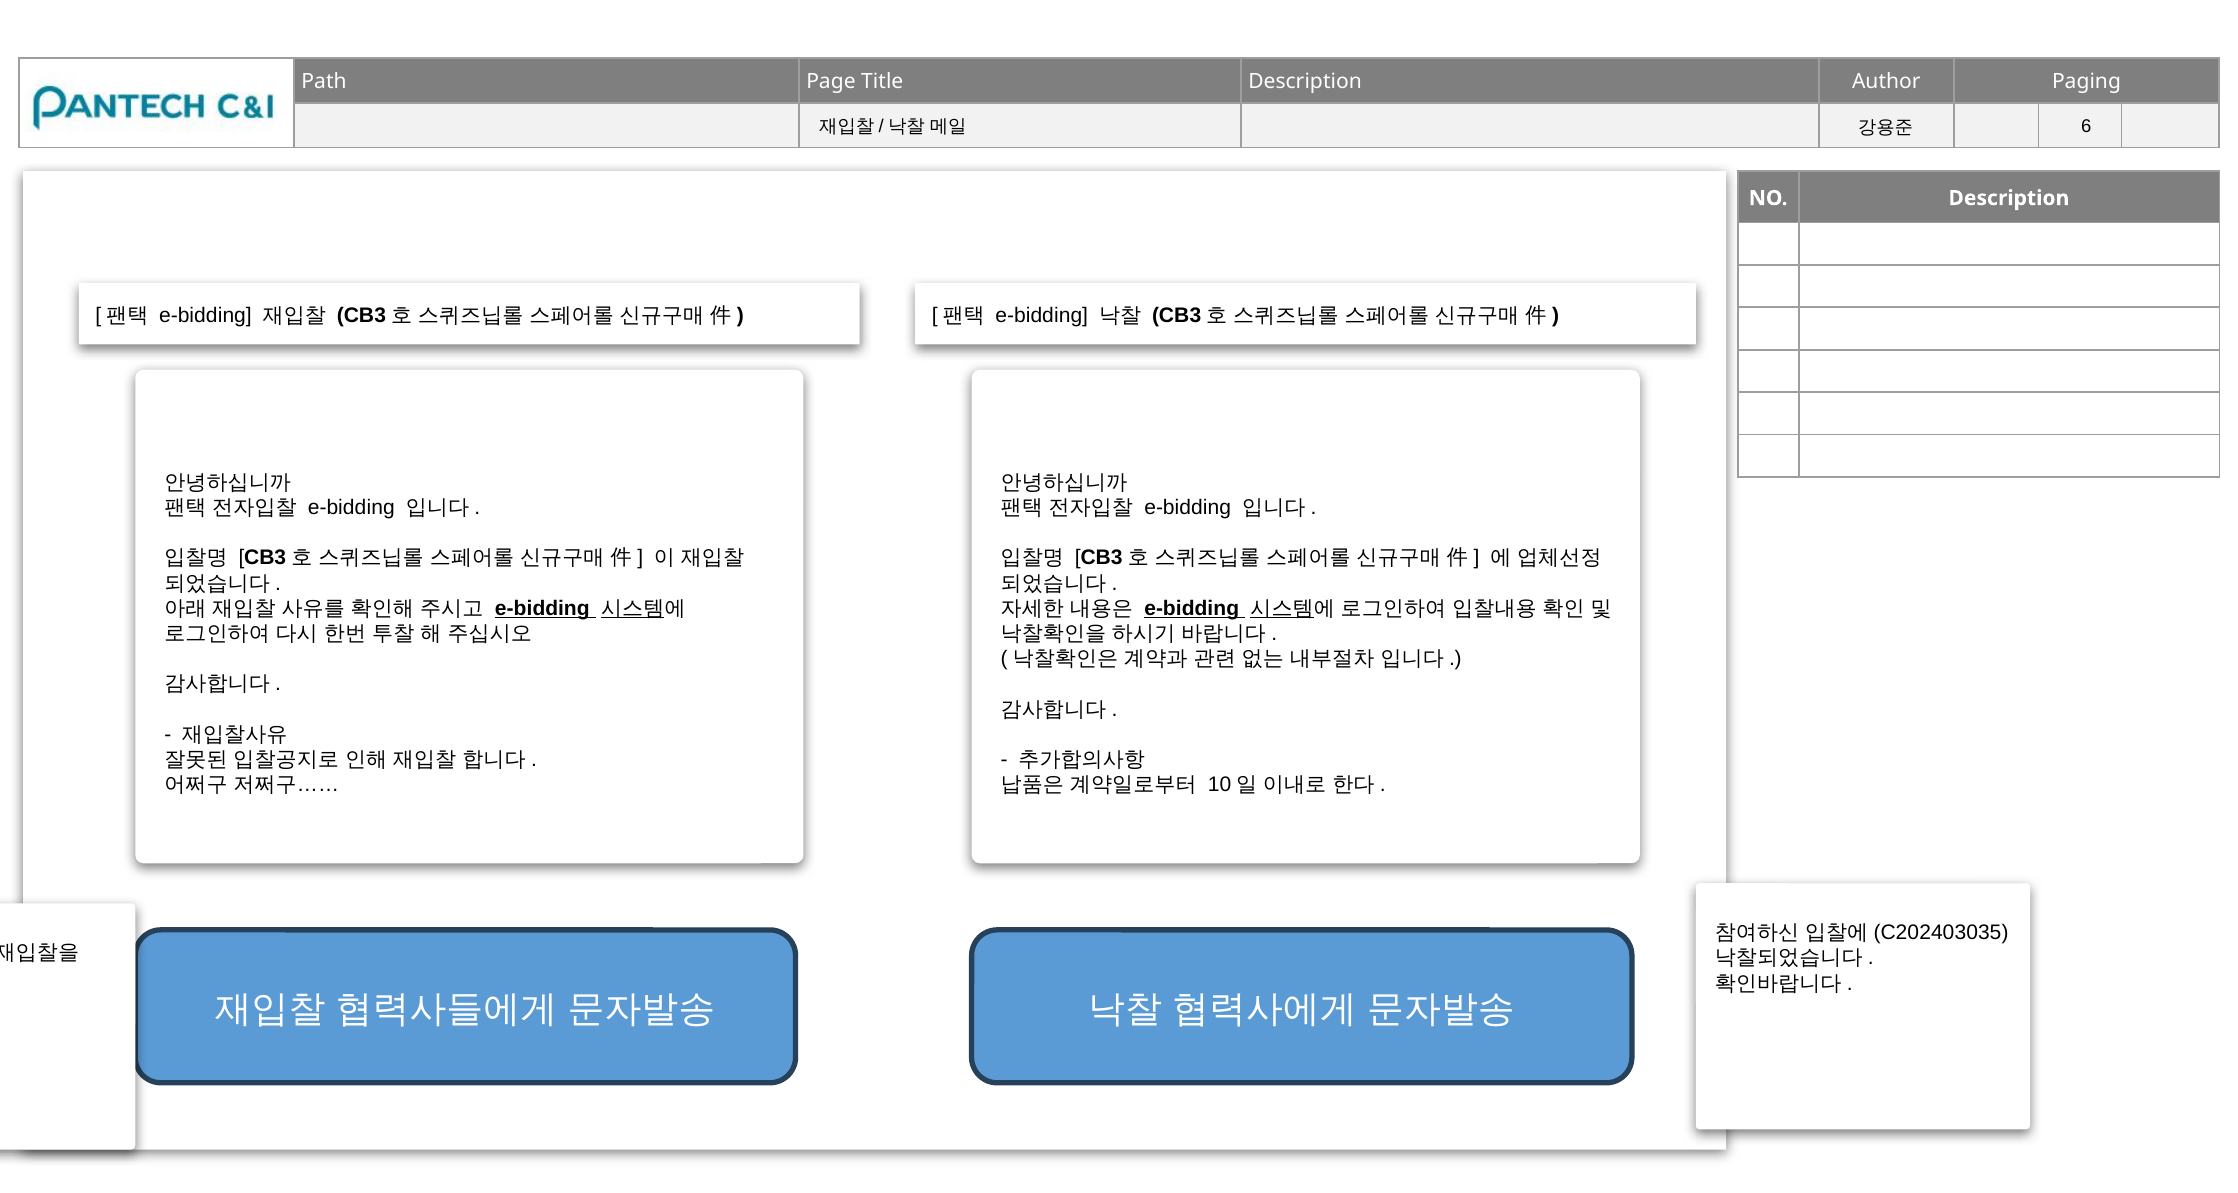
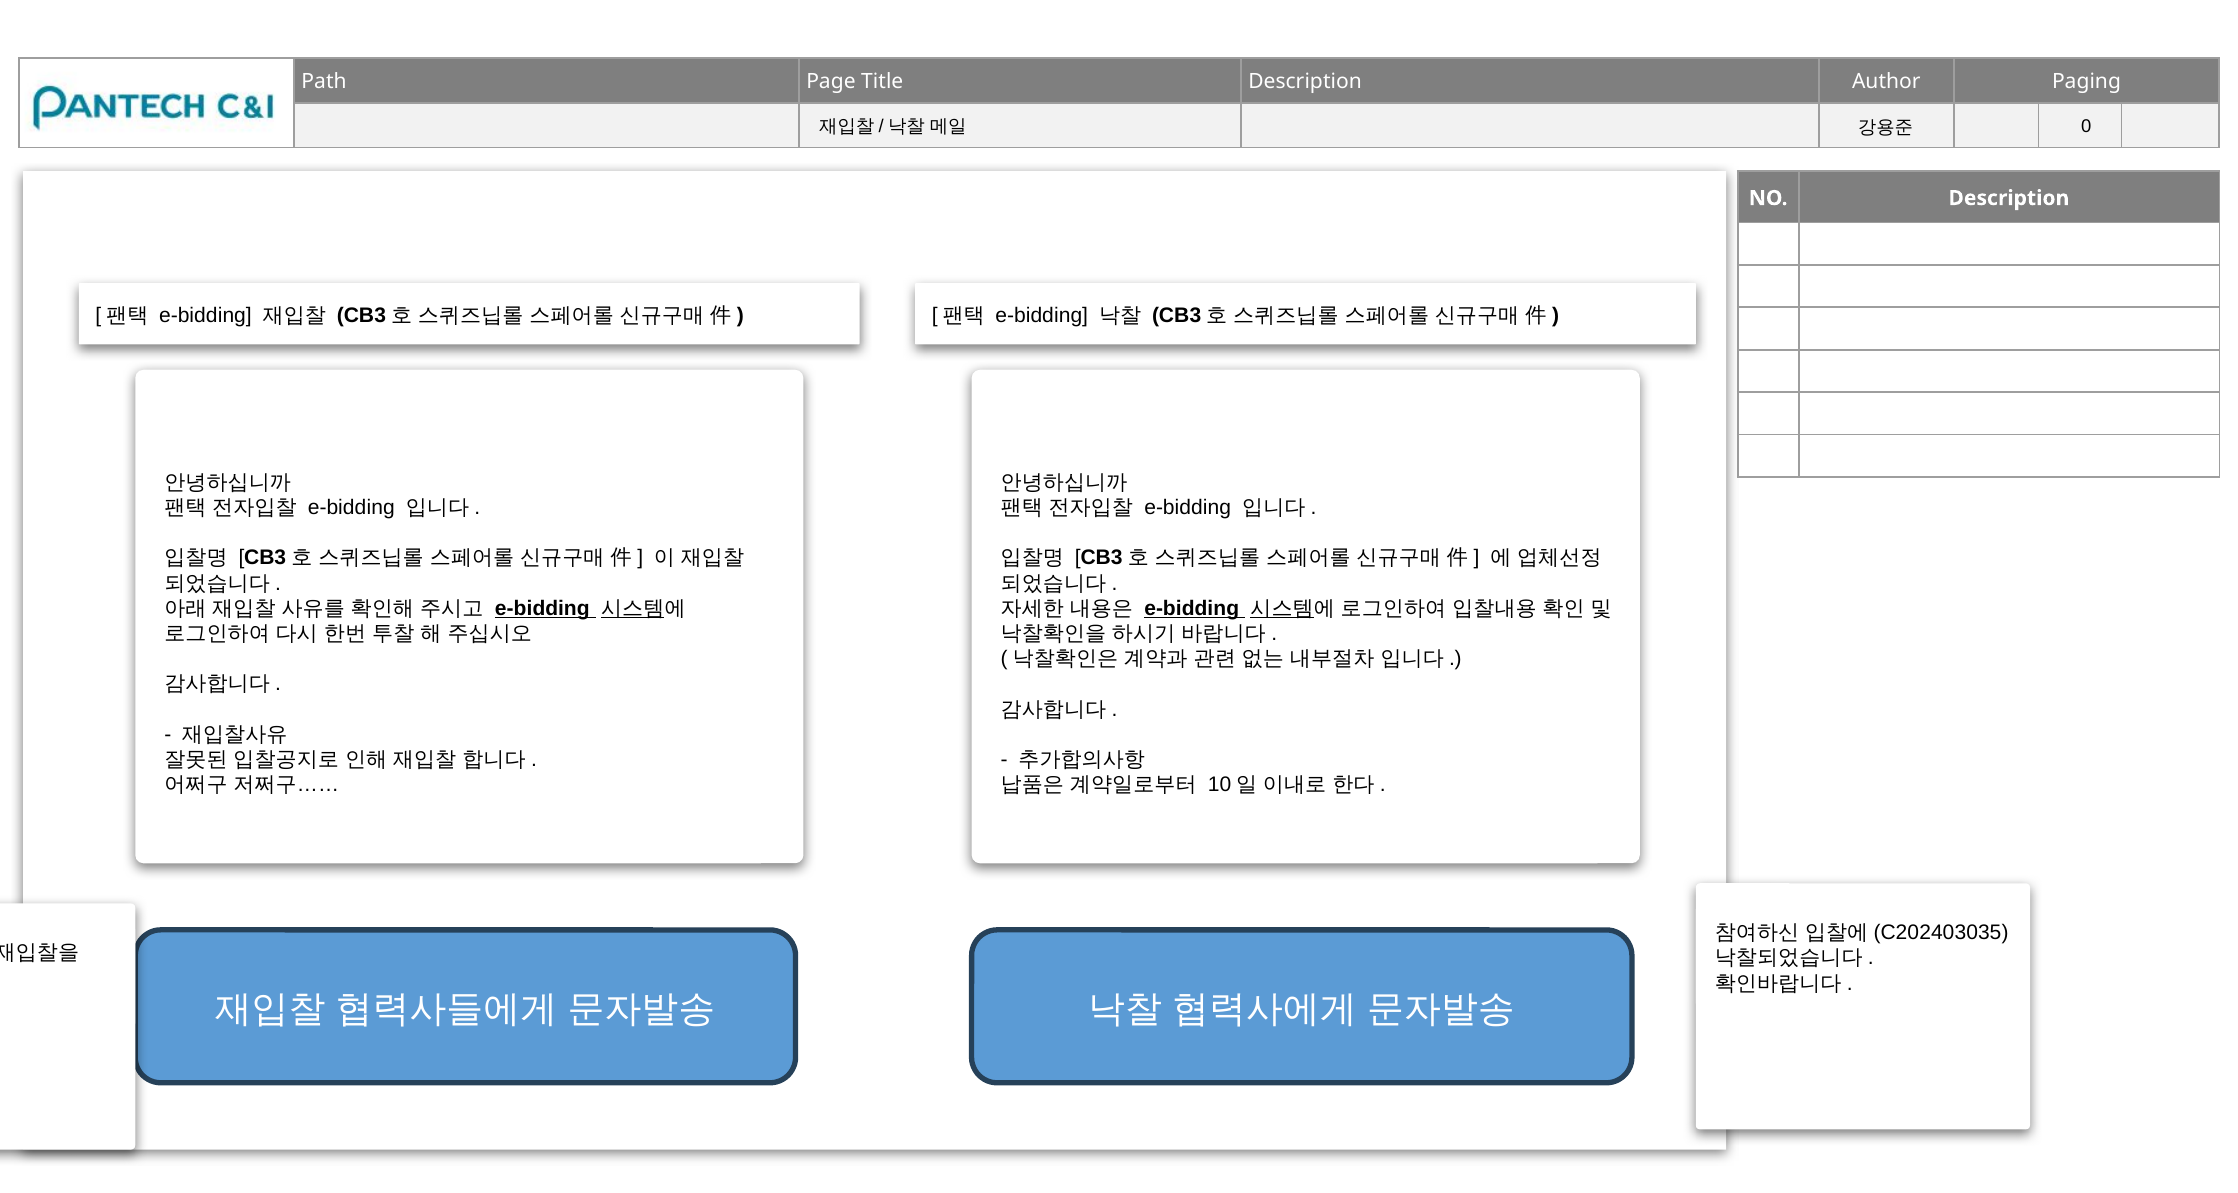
6: 6 -> 0 (2086, 126)
